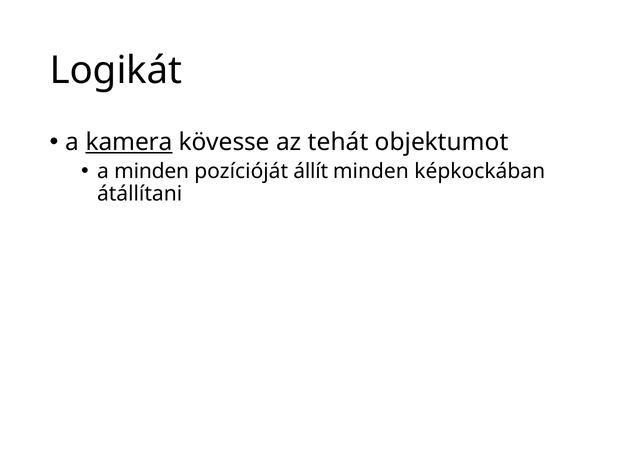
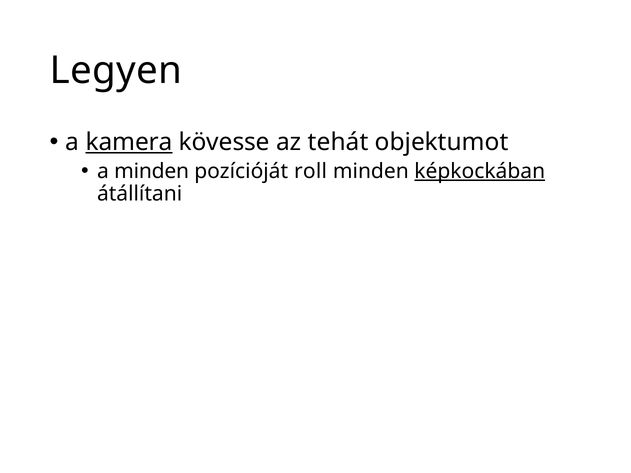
Logikát: Logikát -> Legyen (116, 71)
állít: állít -> roll (310, 171)
képkockában underline: none -> present (480, 171)
